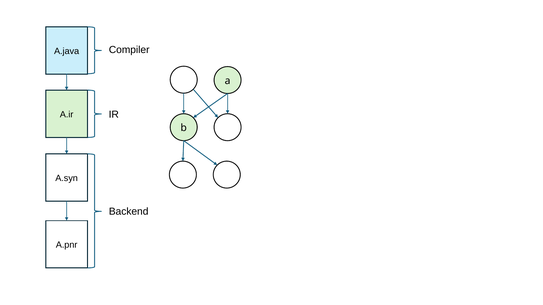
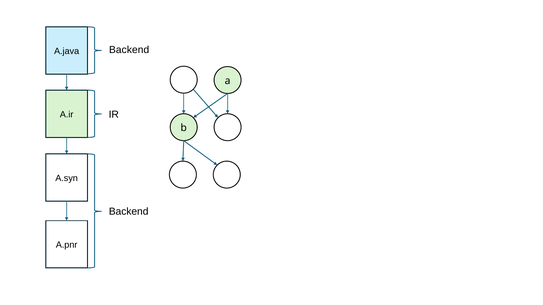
Compiler: Compiler -> Backend (129, 50)
